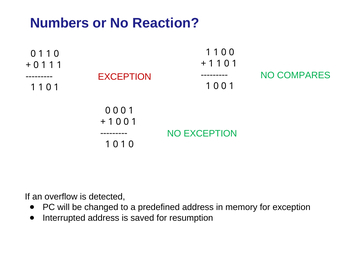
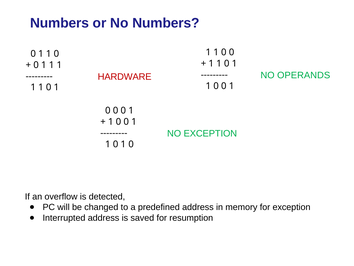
No Reaction: Reaction -> Numbers (166, 23)
EXCEPTION: EXCEPTION -> HARDWARE (125, 77)
COMPARES: COMPARES -> OPERANDS (304, 75)
